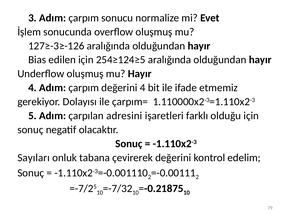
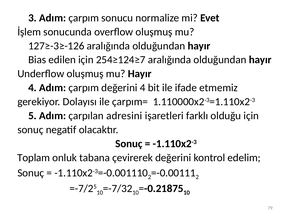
254≥124≥5: 254≥124≥5 -> 254≥124≥7 (121, 60)
Sayıları: Sayıları -> Toplam (34, 157)
